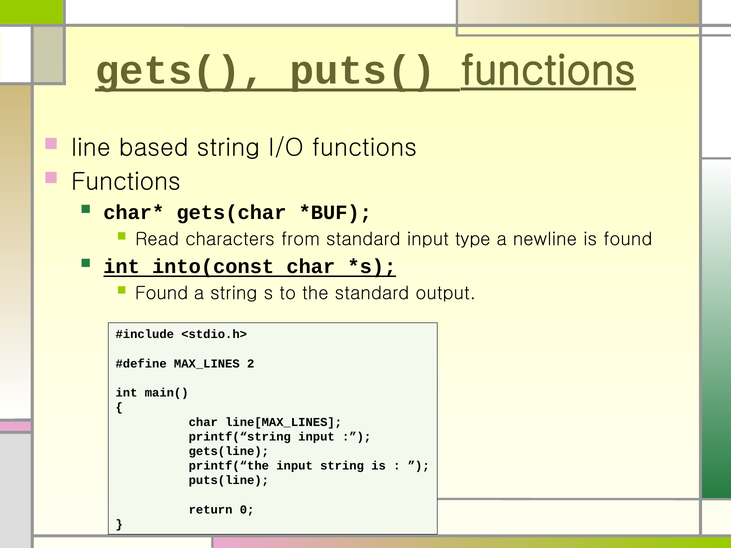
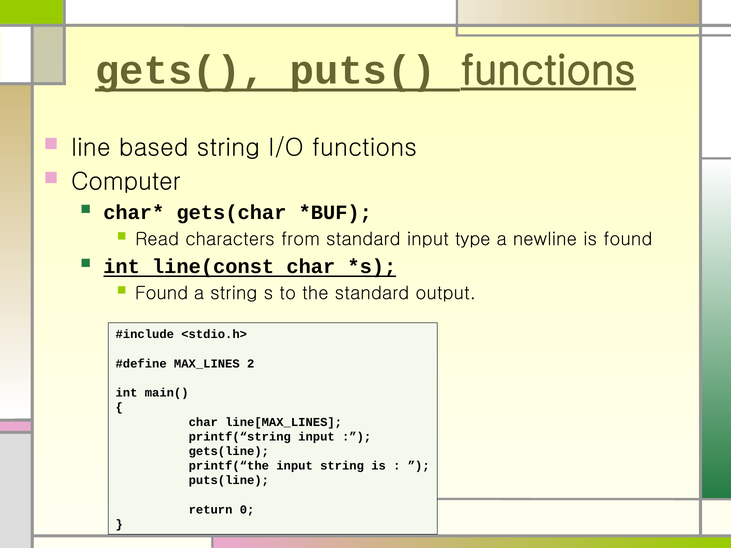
Functions: Functions -> Computer (126, 182)
into(const: into(const -> line(const (213, 267)
